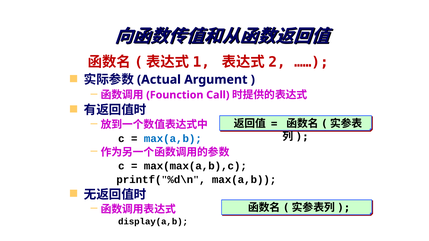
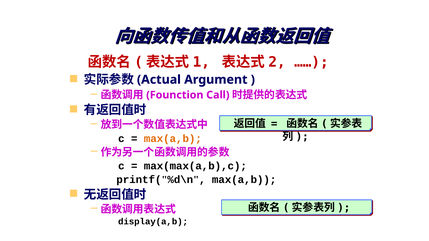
max(a,b colour: blue -> orange (173, 139)
